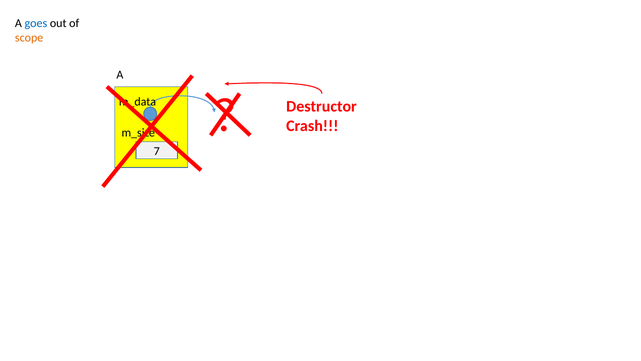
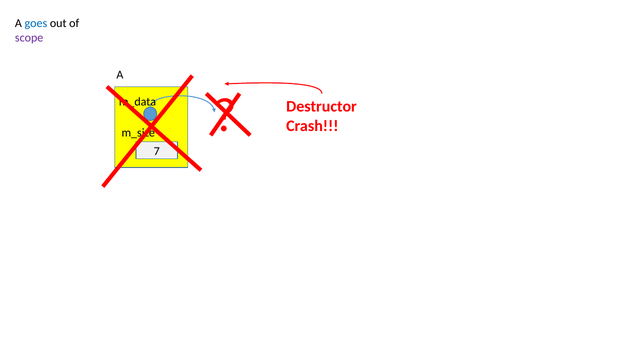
scope colour: orange -> purple (29, 38)
